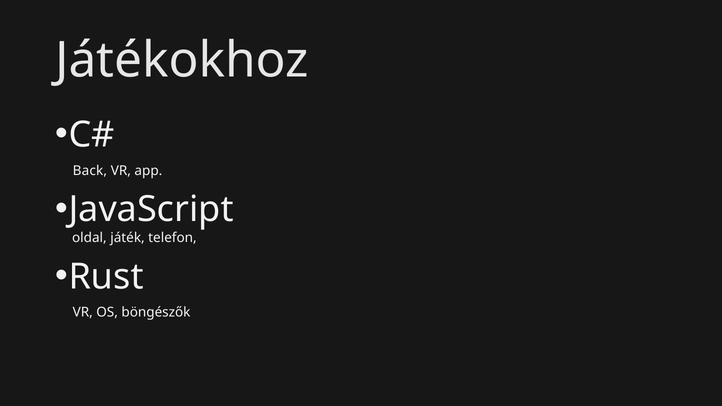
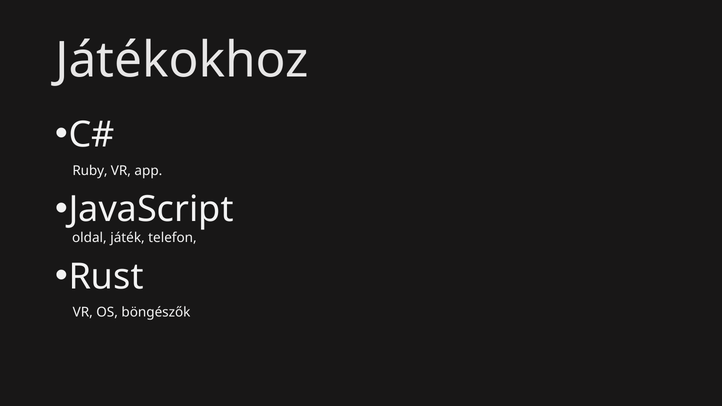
Back: Back -> Ruby (90, 171)
